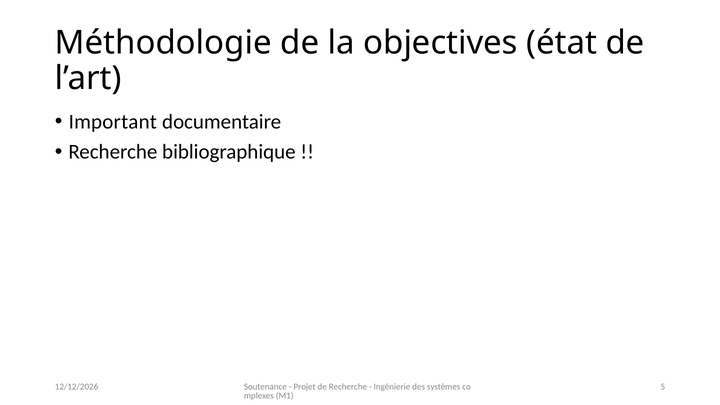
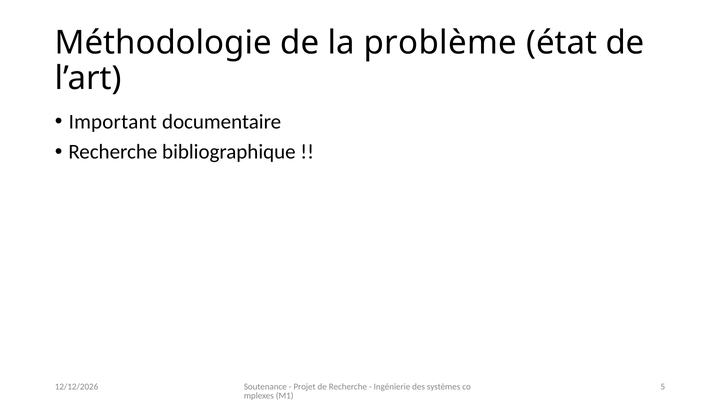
objectives: objectives -> problème (440, 43)
